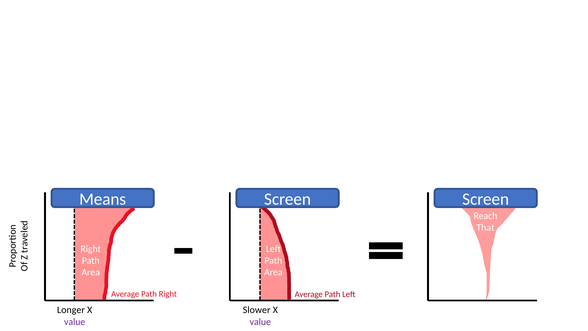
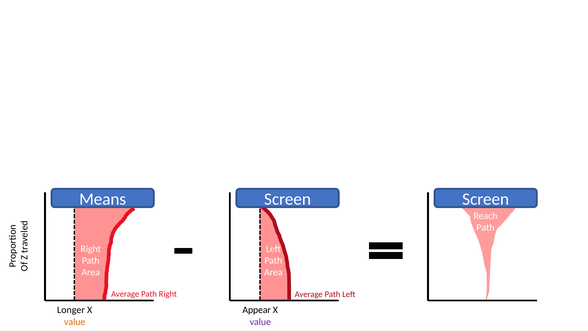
That: That -> Path (485, 227)
Slower: Slower -> Appear (257, 310)
value colour: purple -> orange (75, 322)
